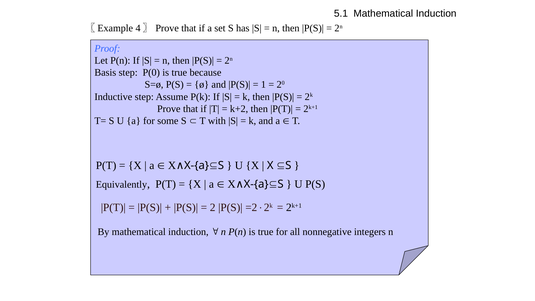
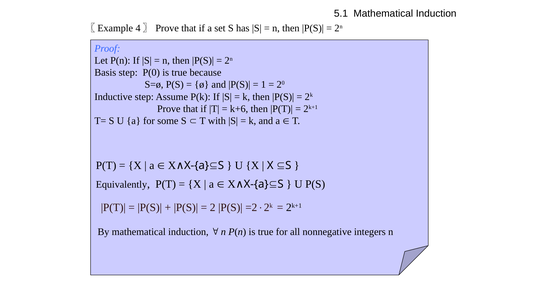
k+2: k+2 -> k+6 (239, 109)
